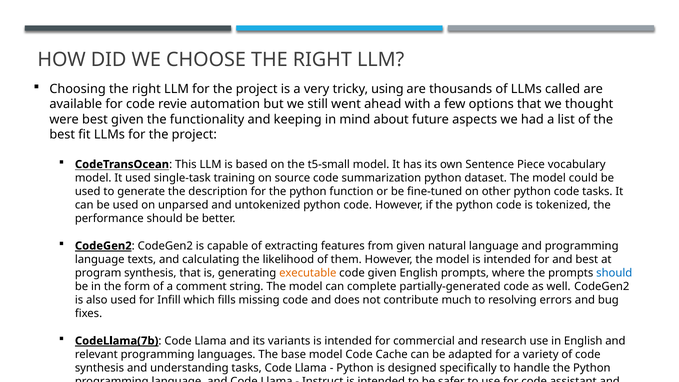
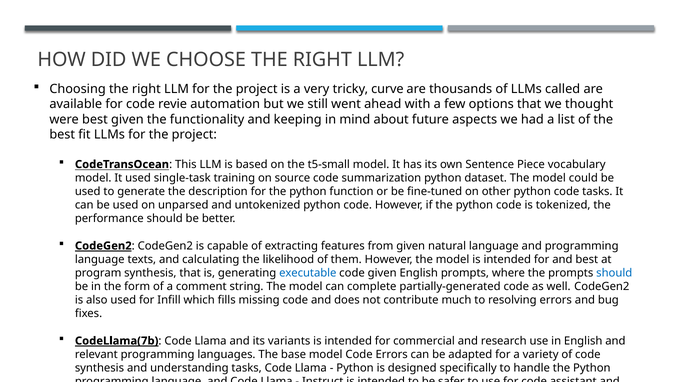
using: using -> curve (387, 89)
executable colour: orange -> blue (308, 273)
Code Cache: Cache -> Errors (392, 354)
